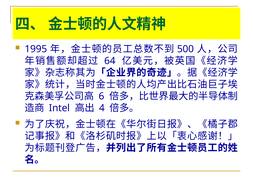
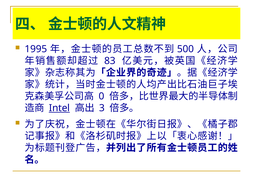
64: 64 -> 83 (110, 61)
6: 6 -> 0 (101, 96)
Intel underline: none -> present (59, 108)
4: 4 -> 3 (102, 108)
